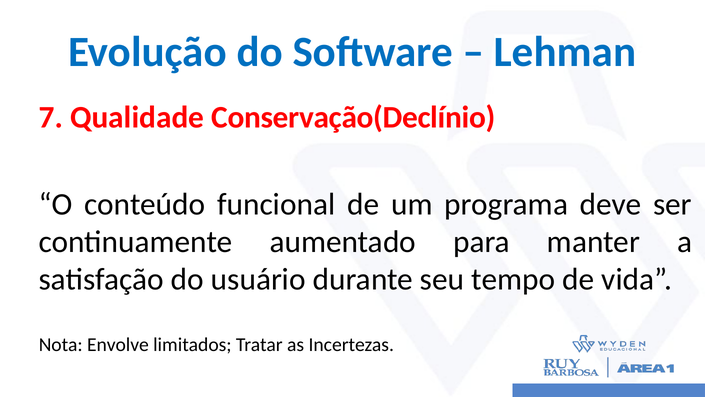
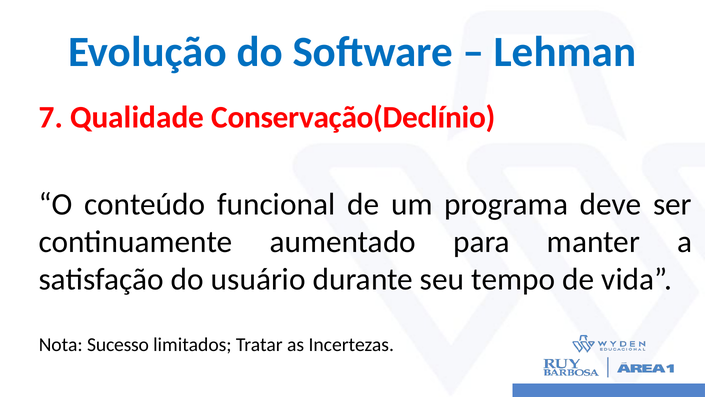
Envolve: Envolve -> Sucesso (118, 344)
